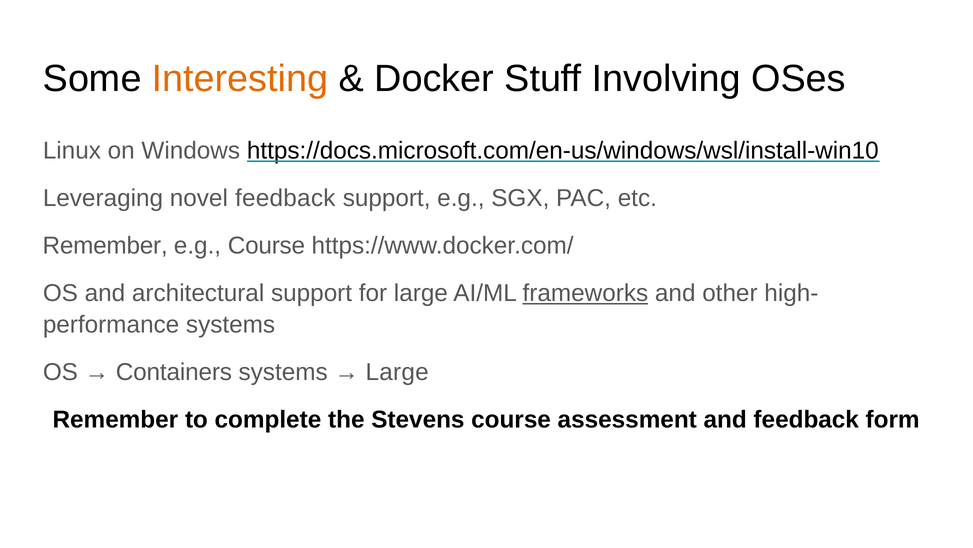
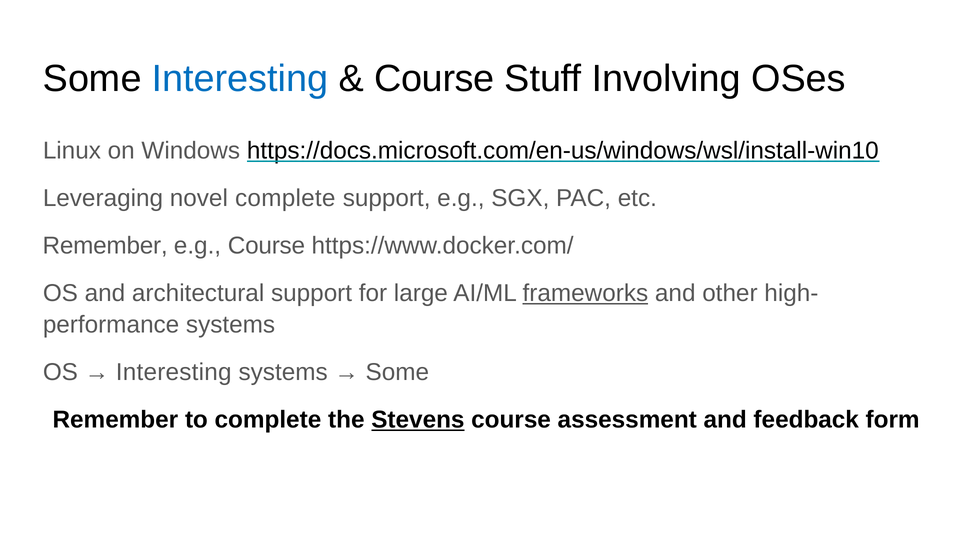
Interesting colour: orange -> blue (240, 79)
Docker: Docker -> Course (434, 79)
novel feedback: feedback -> complete (285, 198)
Containers: Containers -> Interesting (174, 372)
Large: Large -> Some (397, 372)
Stevens underline: none -> present (418, 419)
